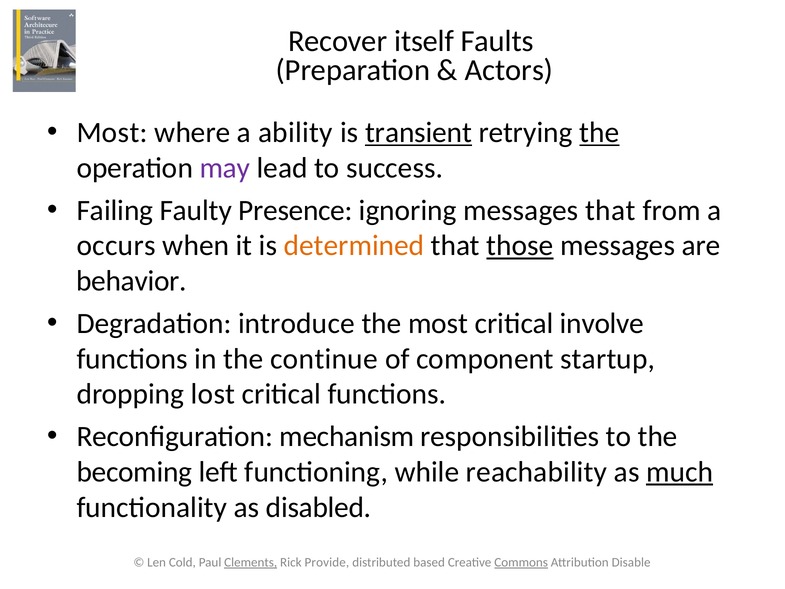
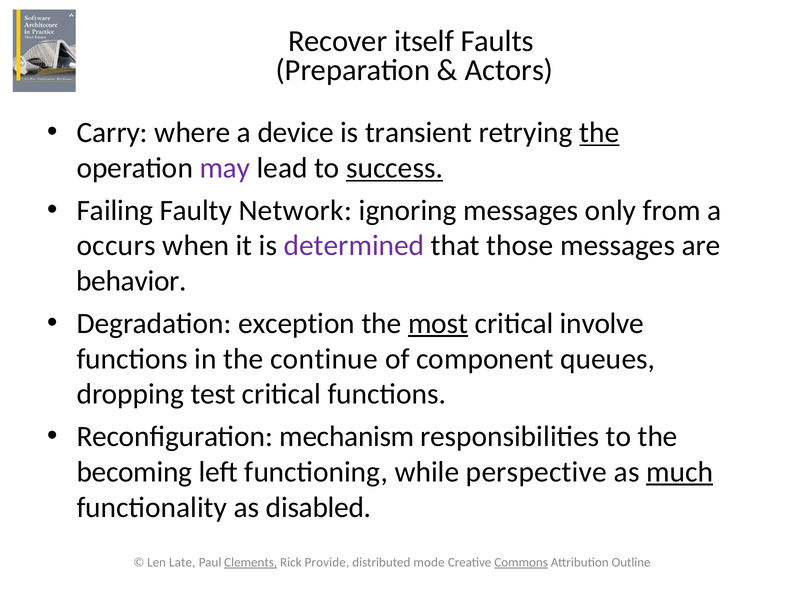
Most: Most -> Carry (112, 133)
ability: ability -> device (296, 133)
transient underline: present -> none (419, 133)
success underline: none -> present (395, 168)
Presence: Presence -> Network (295, 210)
messages that: that -> only (611, 210)
determined colour: orange -> purple (354, 246)
those underline: present -> none (520, 246)
introduce: introduce -> exception (297, 323)
most underline: none -> present (438, 323)
startup: startup -> queues (608, 359)
lost: lost -> test (213, 394)
reachability: reachability -> perspective (536, 472)
Cold: Cold -> Late (182, 562)
based: based -> mode (429, 562)
Disable: Disable -> Outline (631, 562)
